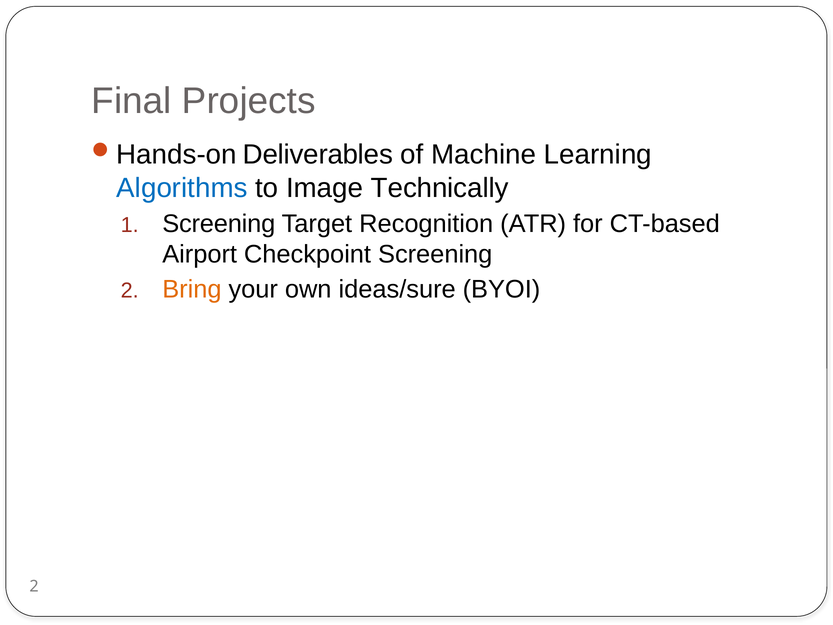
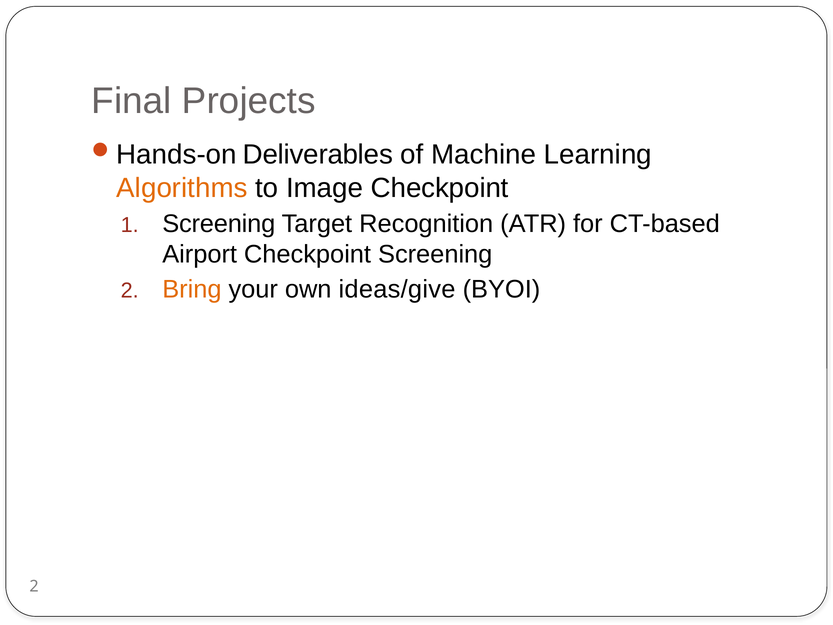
Algorithms colour: blue -> orange (182, 188)
Image Technically: Technically -> Checkpoint (440, 188)
ideas/sure: ideas/sure -> ideas/give (397, 289)
